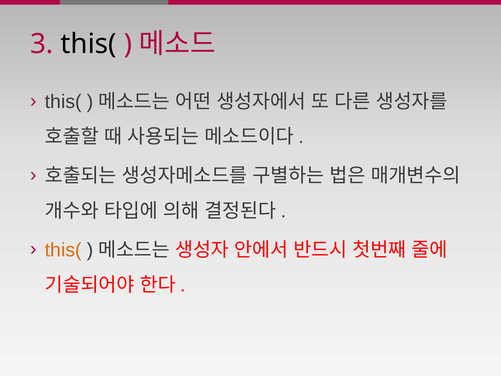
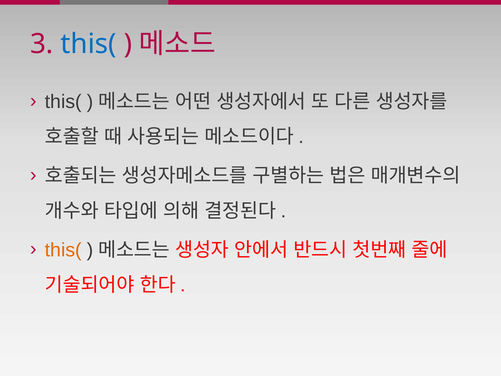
this( colour: black -> blue (89, 44)
